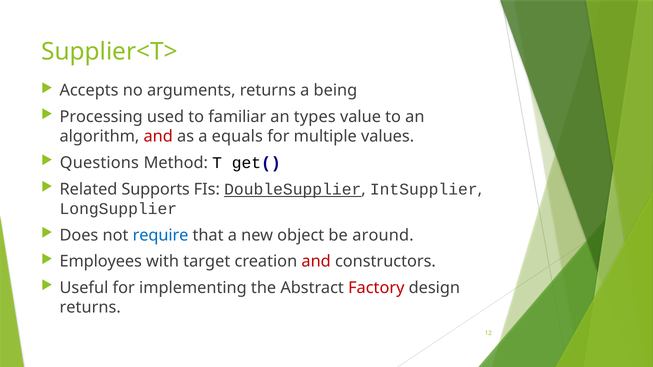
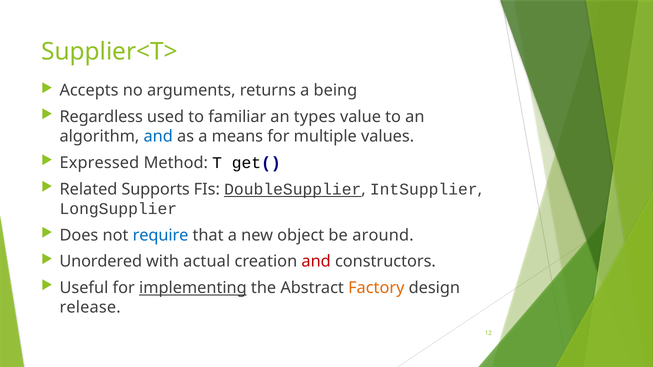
Processing: Processing -> Regardless (101, 117)
and colour: red -> blue (158, 137)
equals: equals -> means (237, 137)
Questions: Questions -> Expressed (99, 163)
Employees: Employees -> Unordered (101, 262)
target: target -> actual (207, 262)
implementing underline: none -> present (193, 288)
Factory colour: red -> orange (376, 288)
returns: returns -> release (90, 308)
